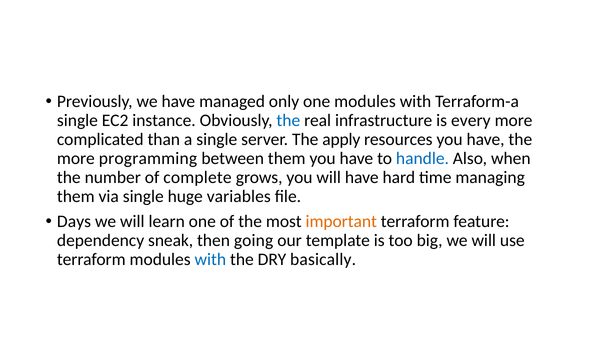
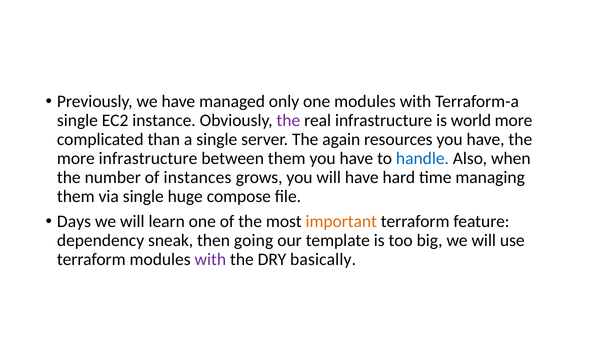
the colour: blue -> purple (288, 120)
every: every -> world (471, 120)
apply: apply -> again (341, 139)
more programming: programming -> infrastructure (148, 158)
complete: complete -> instances (197, 177)
variables: variables -> compose (239, 196)
with colour: blue -> purple (210, 259)
